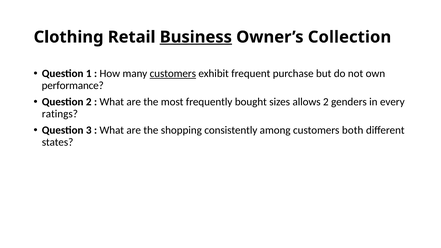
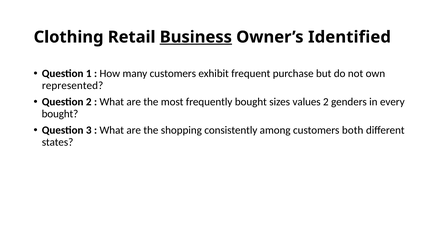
Collection: Collection -> Identified (349, 37)
customers underline: present -> none (173, 74)
performance: performance -> represented (73, 85)
allows: allows -> values (307, 102)
ratings: ratings -> bought (60, 114)
